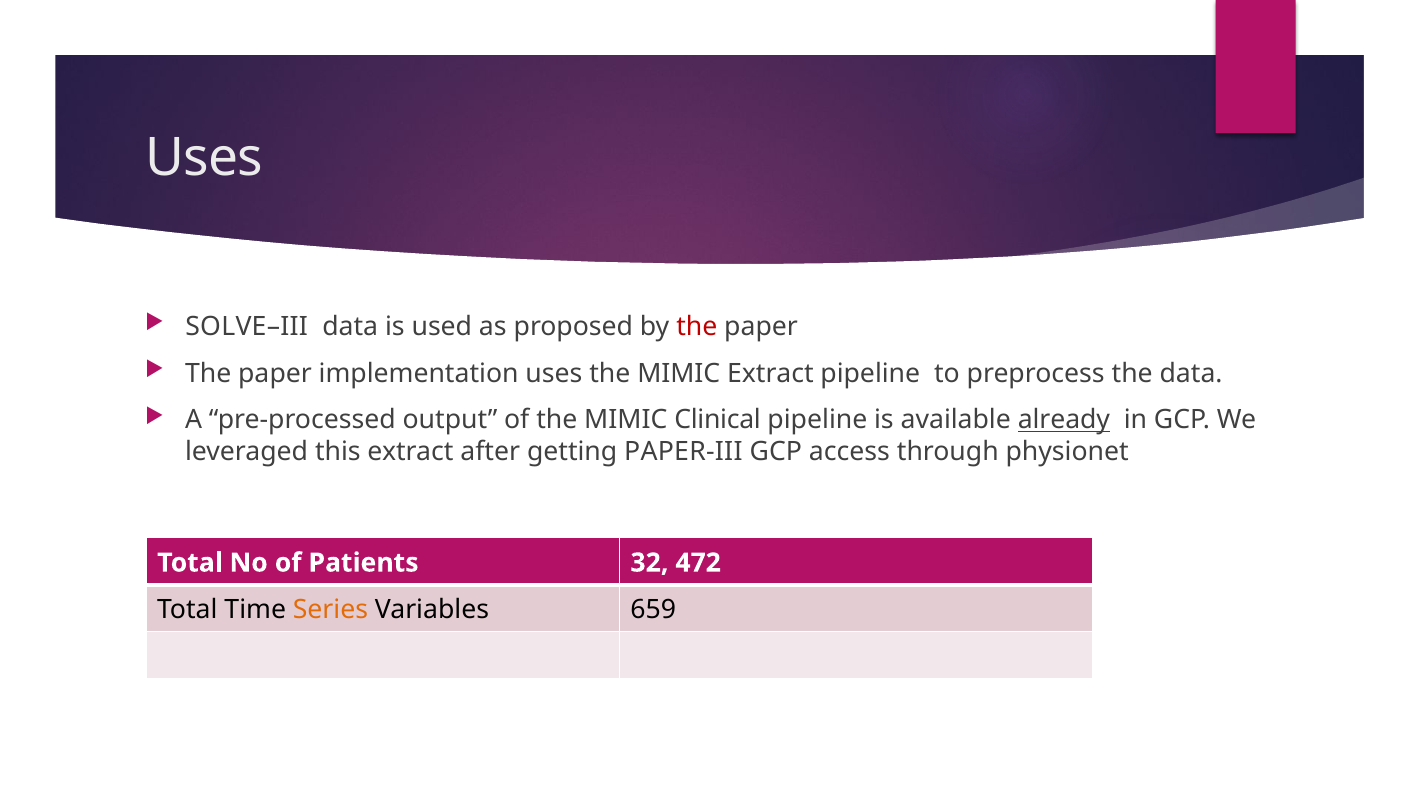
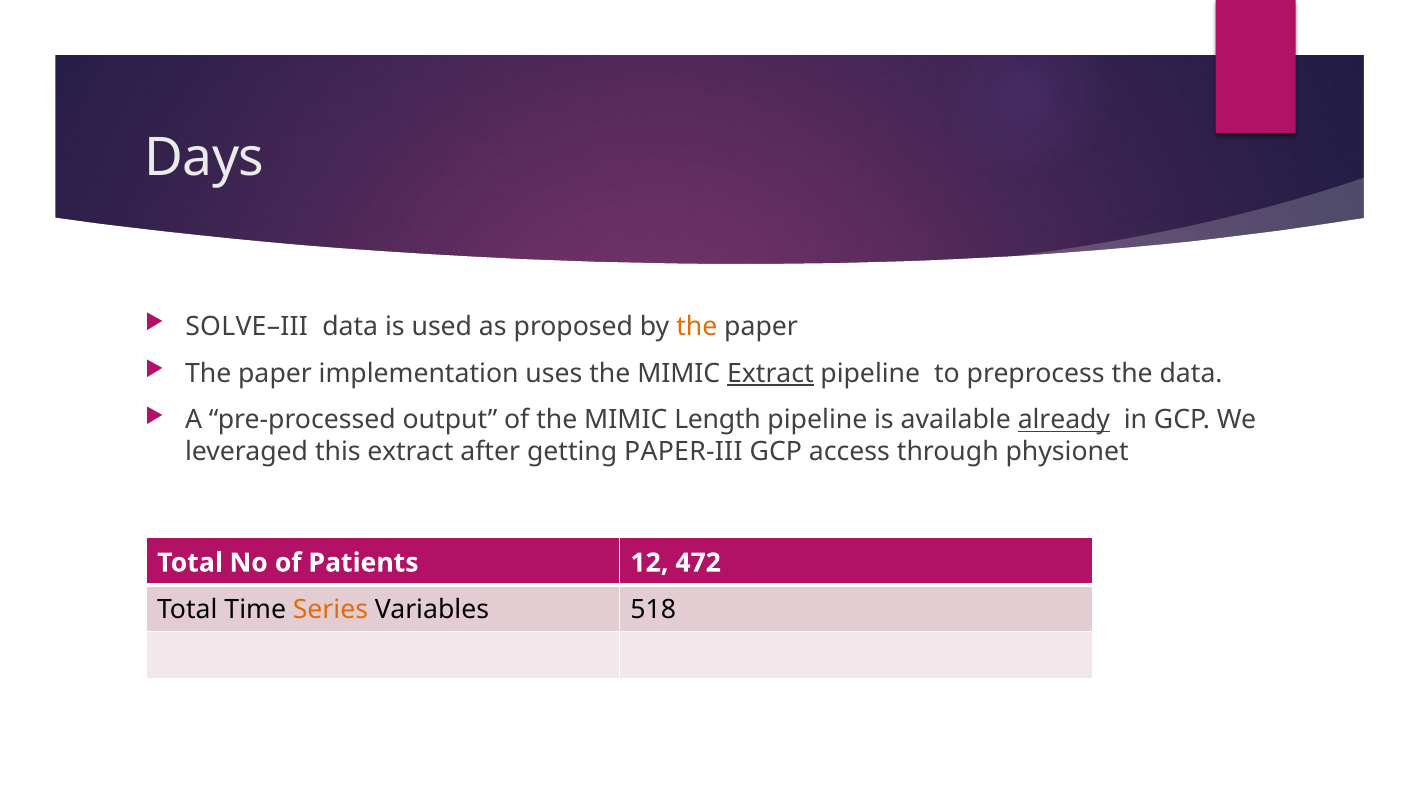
Uses: Uses -> Days (204, 158)
the colour: red -> orange (697, 326)
Extract underline: none -> present (770, 373)
Clinical: Clinical -> Length (718, 420)
32: 32 -> 12 (649, 563)
659: 659 -> 518 (653, 609)
